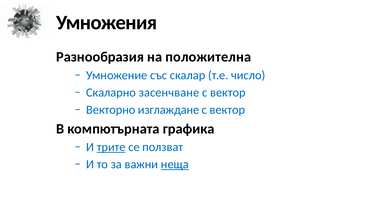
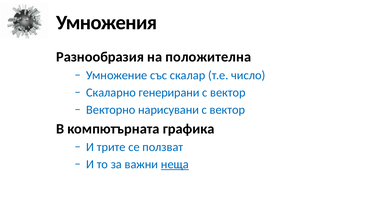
засенчване: засенчване -> генерирани (169, 93)
изглаждане: изглаждане -> нарисувани (169, 110)
трите underline: present -> none (111, 147)
